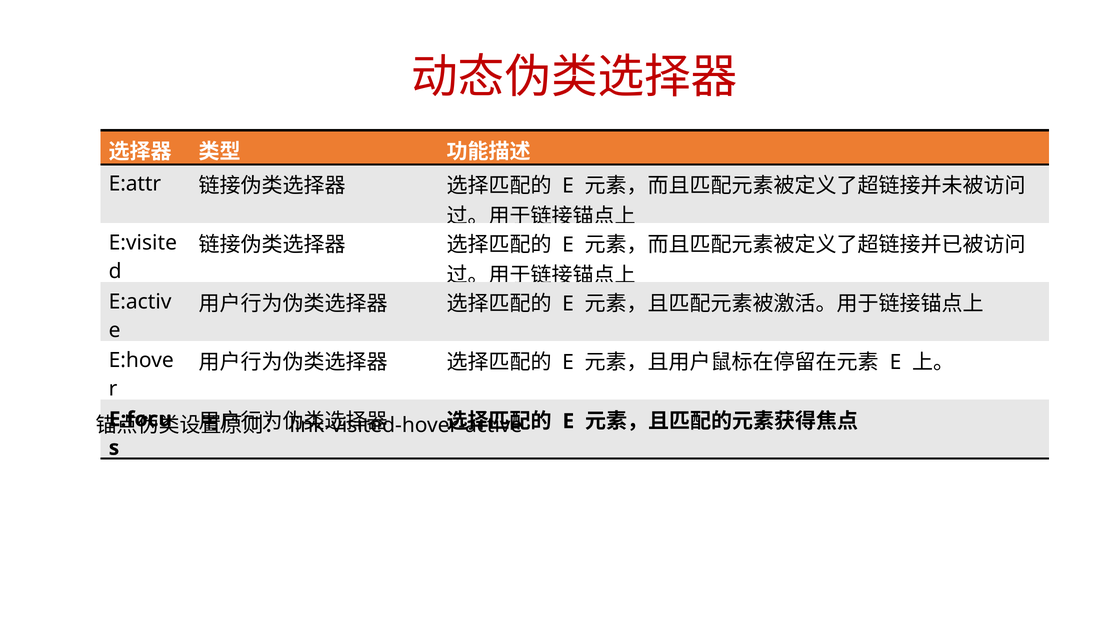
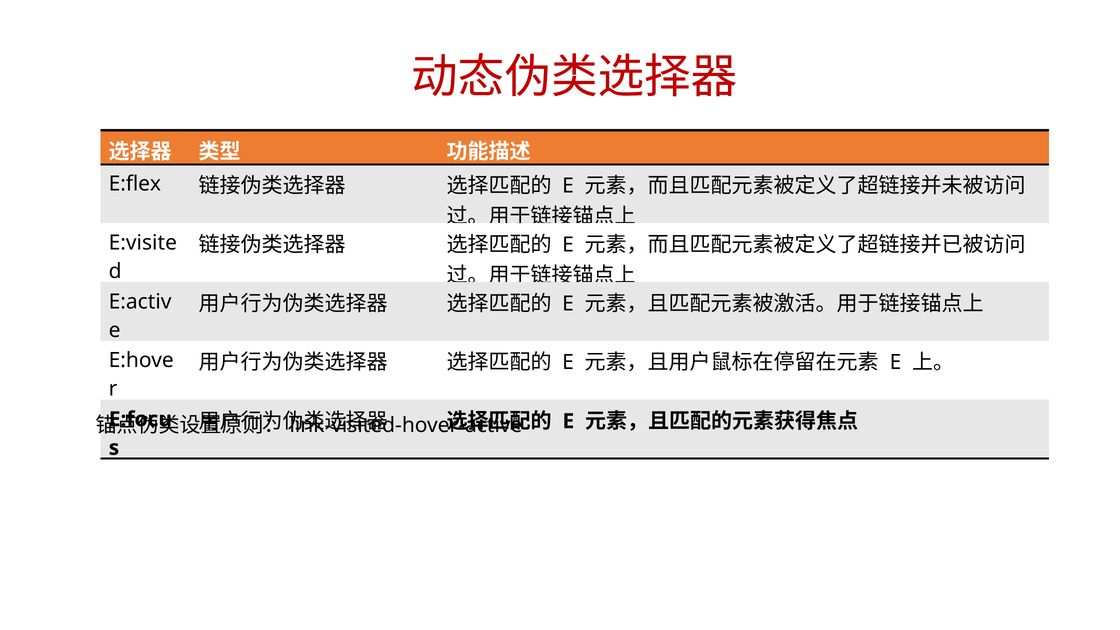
E:attr: E:attr -> E:flex (135, 184)
